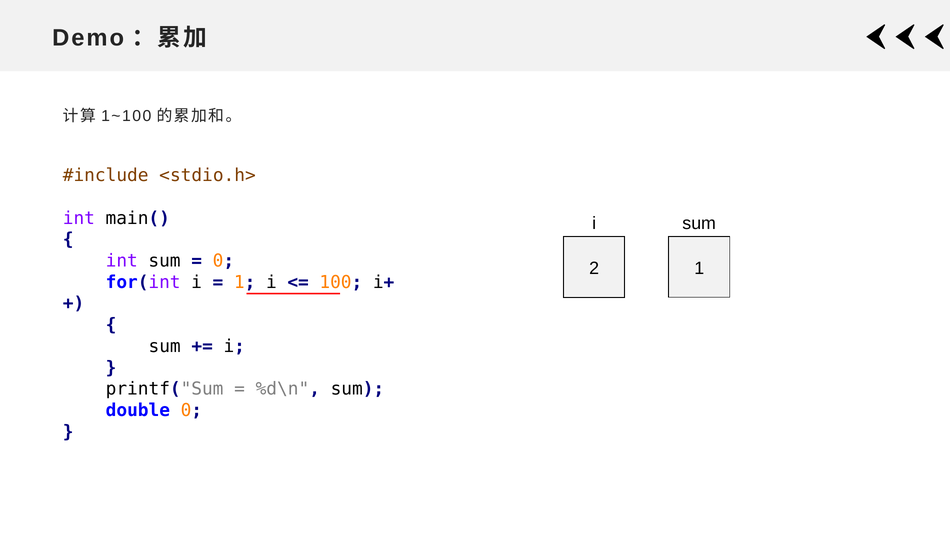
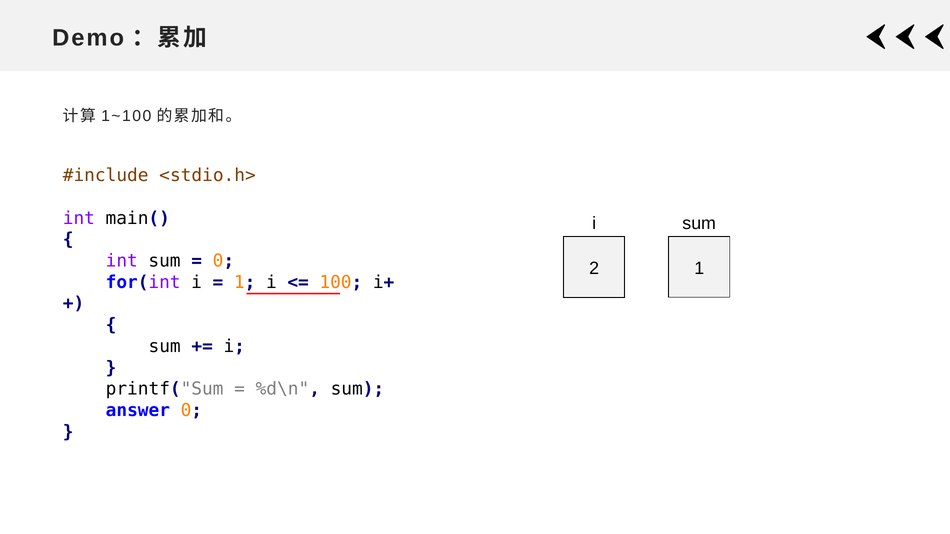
double: double -> answer (138, 411)
